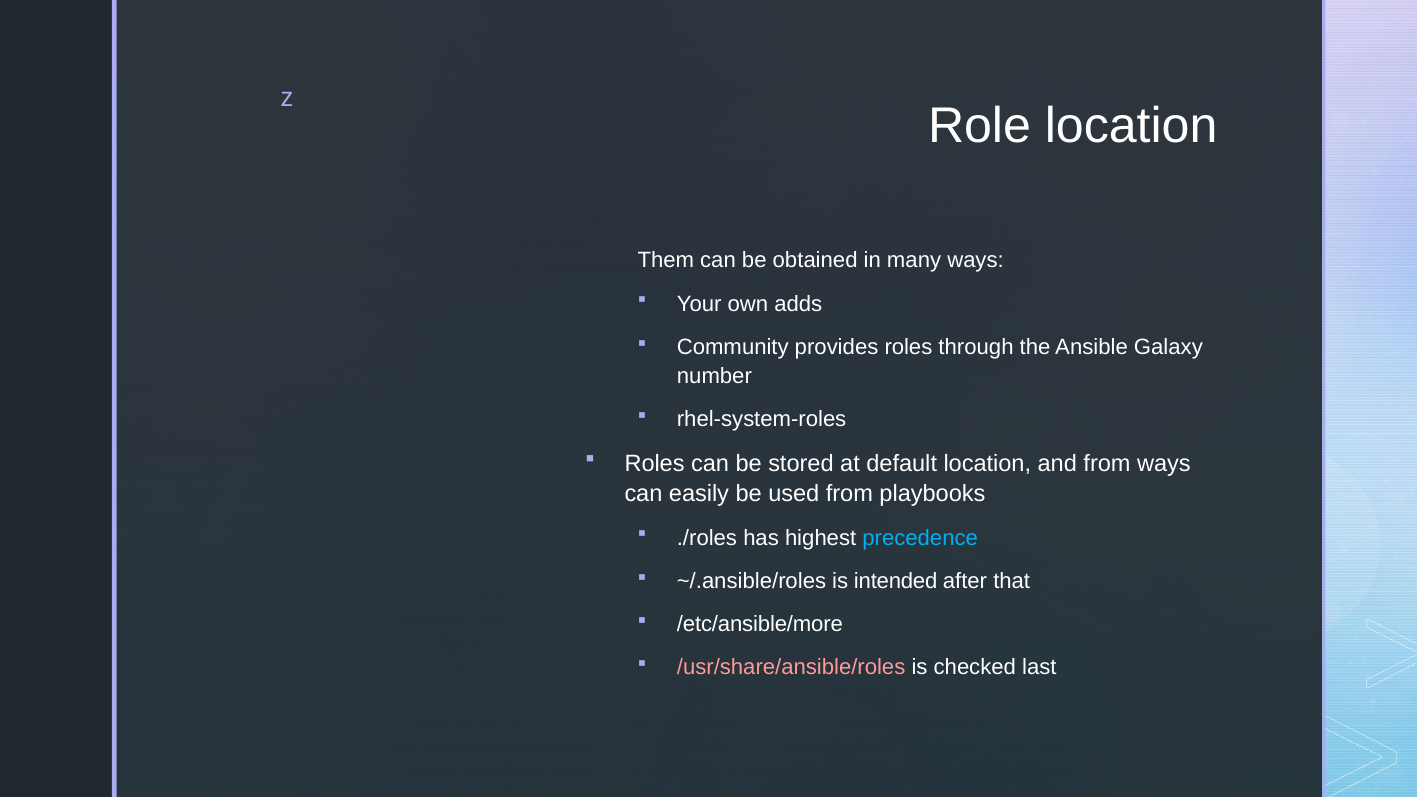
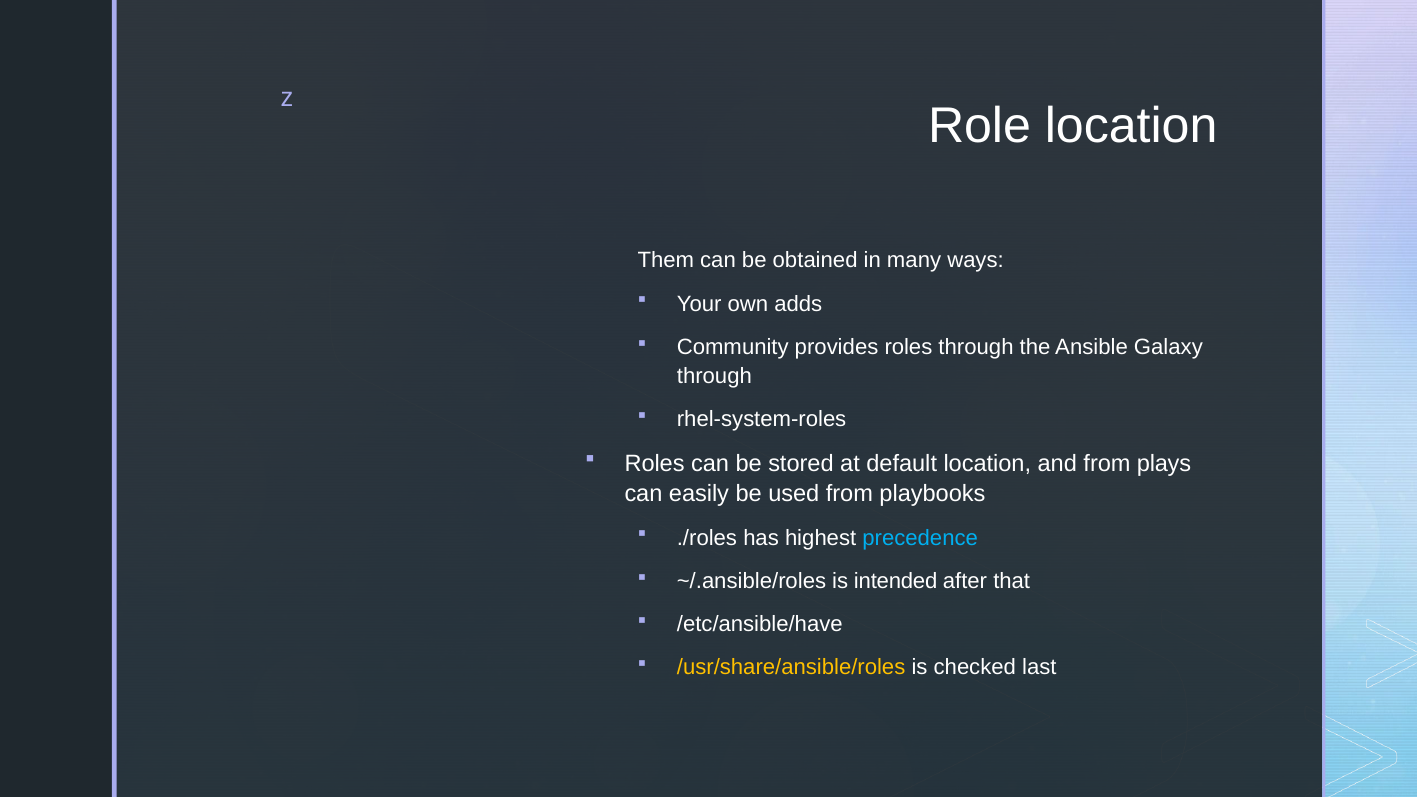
number: number -> through (714, 376)
from ways: ways -> plays (1164, 463)
/etc/ansible/more: /etc/ansible/more -> /etc/ansible/have (760, 624)
/usr/share/ansible/roles colour: pink -> yellow (791, 668)
